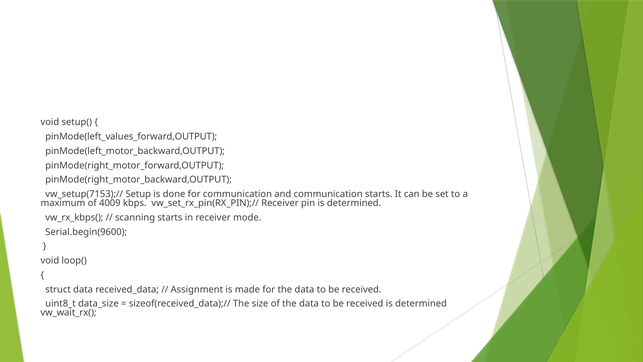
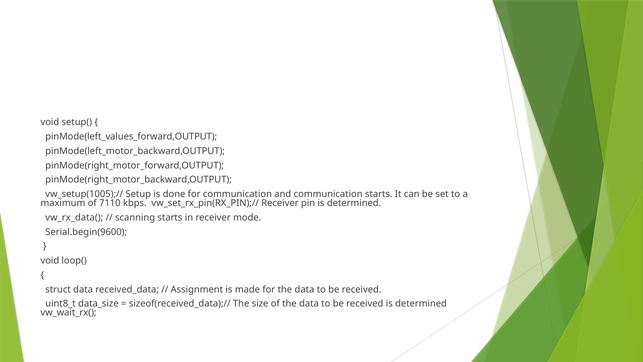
vw_setup(7153);//: vw_setup(7153);// -> vw_setup(1005);// (84, 194)
4009: 4009 -> 7110 (110, 203)
vw_rx_kbps(: vw_rx_kbps( -> vw_rx_data( (74, 217)
